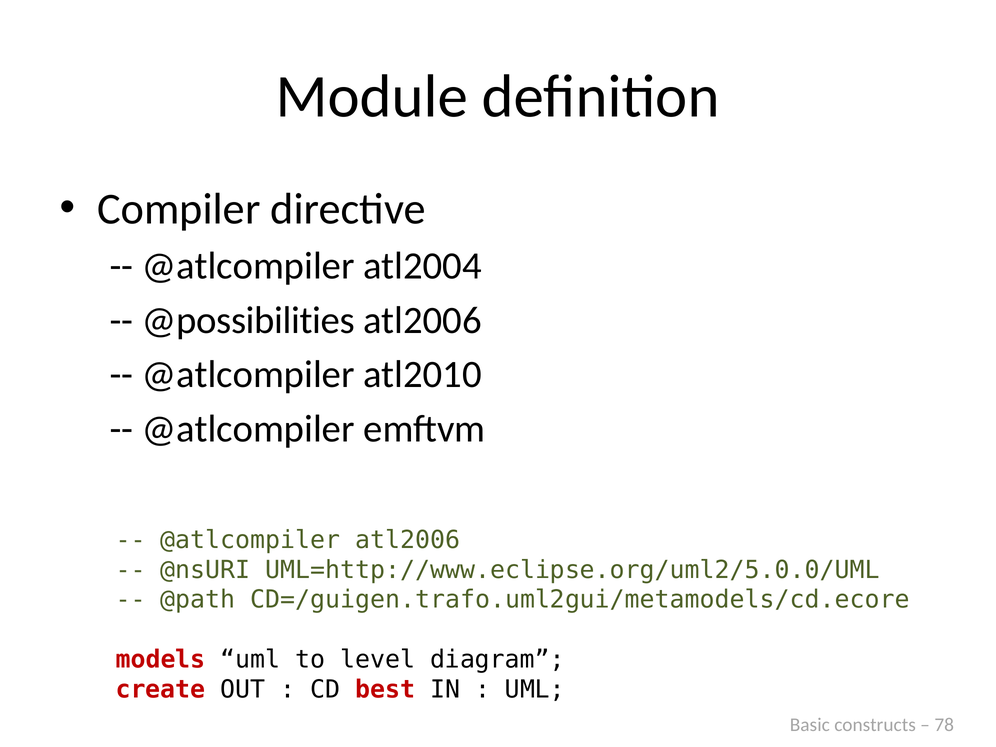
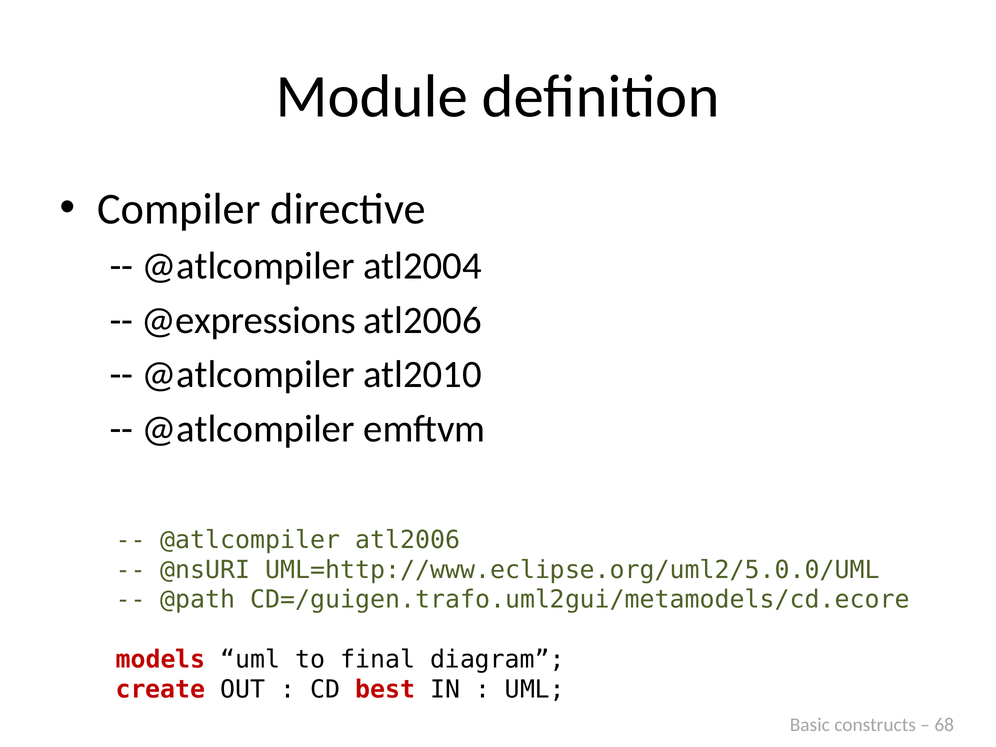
@possibilities: @possibilities -> @expressions (248, 320)
level: level -> final (378, 660)
78: 78 -> 68 (944, 725)
